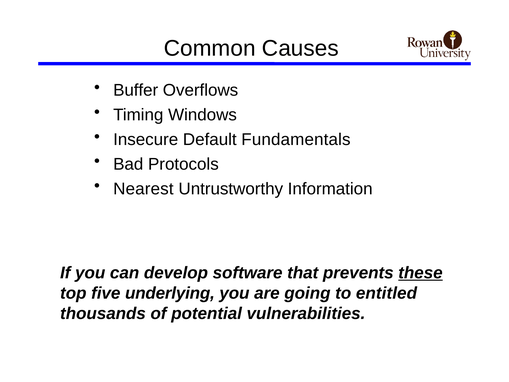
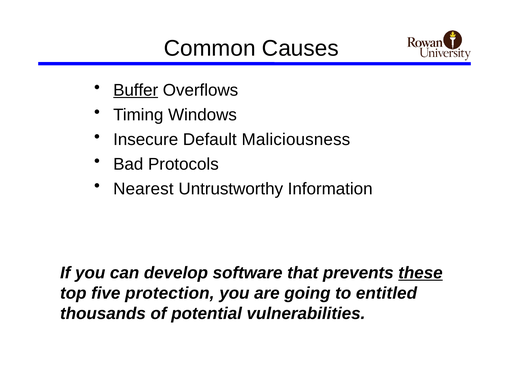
Buffer underline: none -> present (136, 90)
Fundamentals: Fundamentals -> Maliciousness (296, 139)
underlying: underlying -> protection (170, 293)
